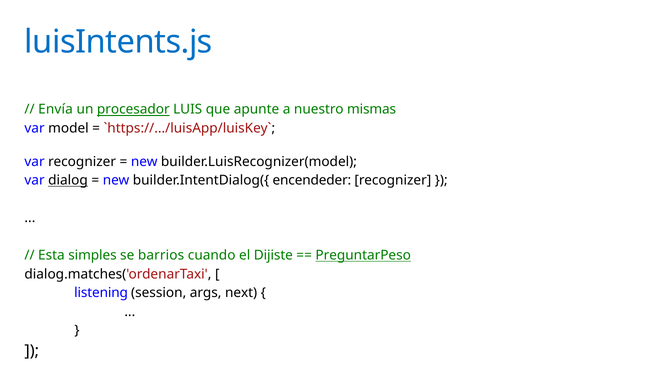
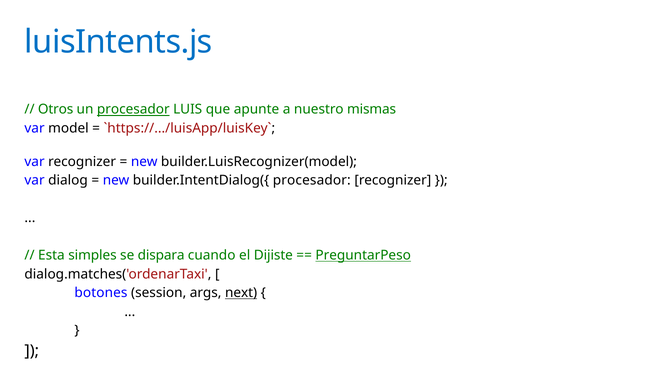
Envía: Envía -> Otros (56, 110)
dialog underline: present -> none (68, 181)
builder.IntentDialog({ encendeder: encendeder -> procesador (312, 181)
barrios: barrios -> dispara (161, 256)
listening: listening -> botones (101, 293)
next underline: none -> present (241, 293)
